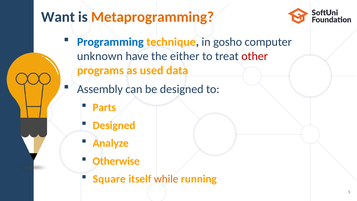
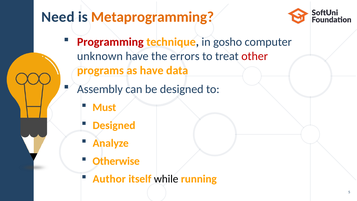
Want: Want -> Need (58, 17)
Programming colour: blue -> red (110, 42)
either: either -> errors (185, 56)
as used: used -> have (152, 70)
Parts: Parts -> Must (104, 107)
Square: Square -> Author (109, 179)
while colour: orange -> black (166, 179)
